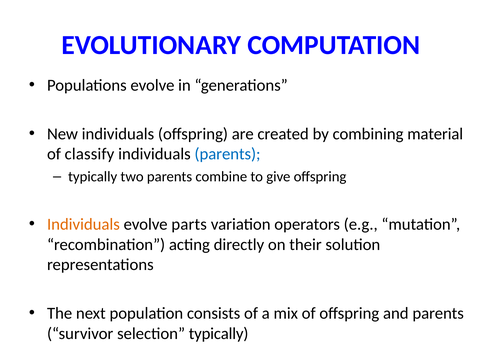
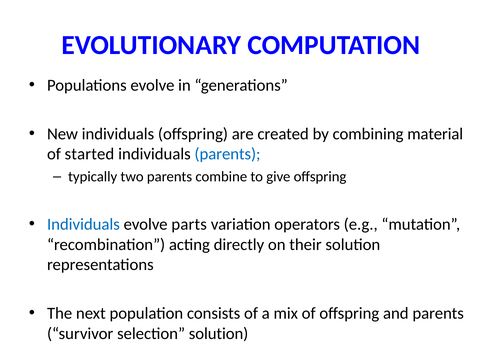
classify: classify -> started (89, 154)
Individuals colour: orange -> blue (83, 224)
selection typically: typically -> solution (219, 333)
